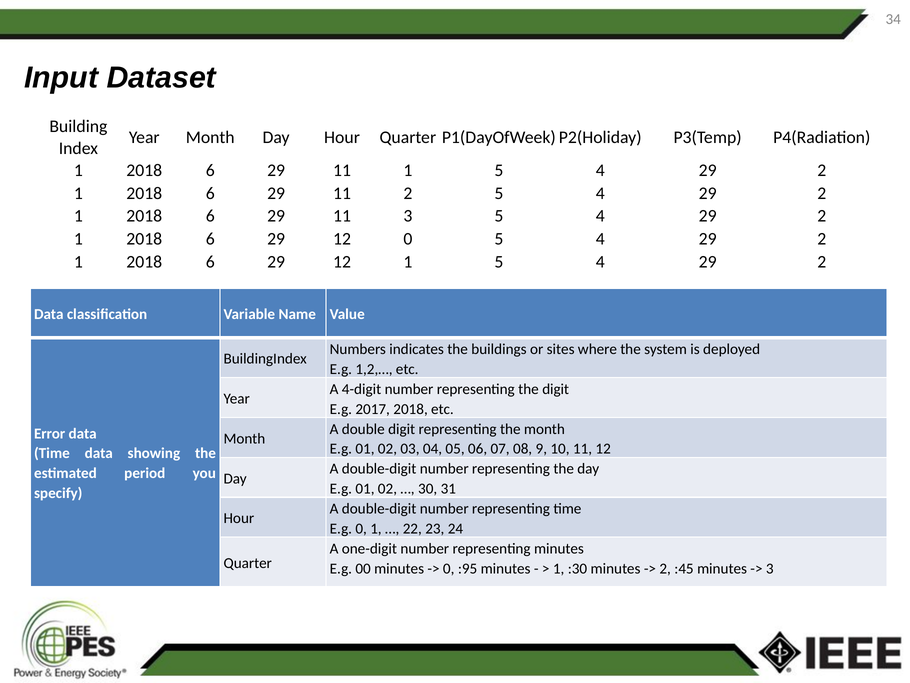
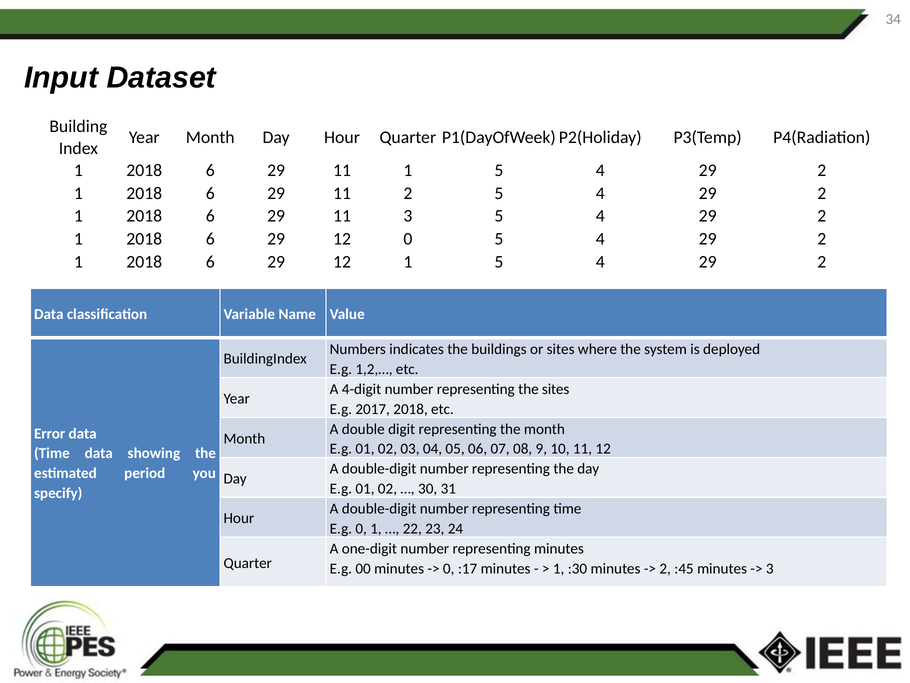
the digit: digit -> sites (556, 389)
:95: :95 -> :17 (468, 568)
